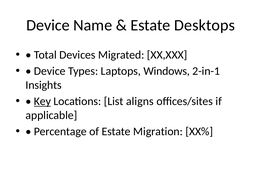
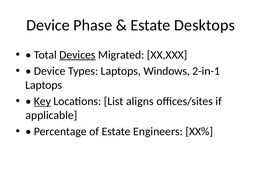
Name: Name -> Phase (93, 25)
Devices underline: none -> present (77, 55)
Insights: Insights -> Laptops (44, 85)
Migration: Migration -> Engineers (158, 132)
